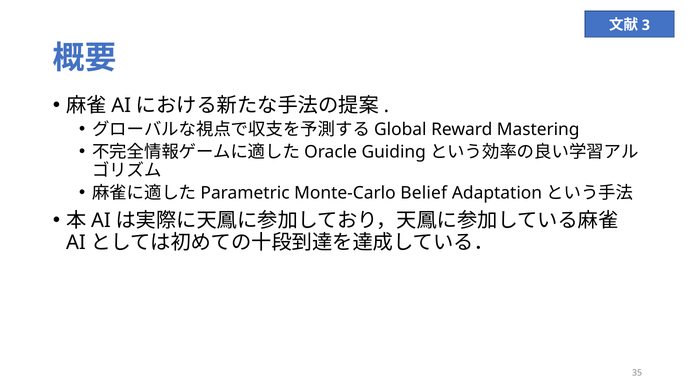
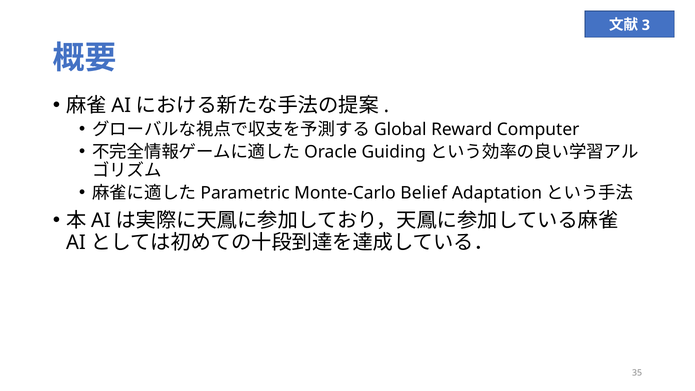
Mastering: Mastering -> Computer (538, 129)
